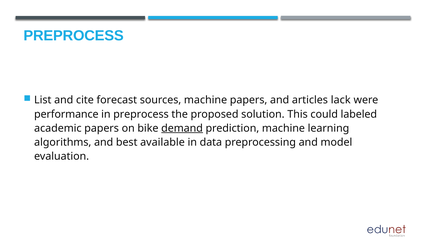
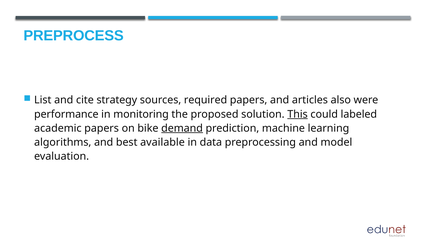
forecast: forecast -> strategy (117, 100)
sources machine: machine -> required (206, 100)
lack: lack -> also (341, 100)
in preprocess: preprocess -> monitoring (141, 114)
This underline: none -> present (298, 114)
